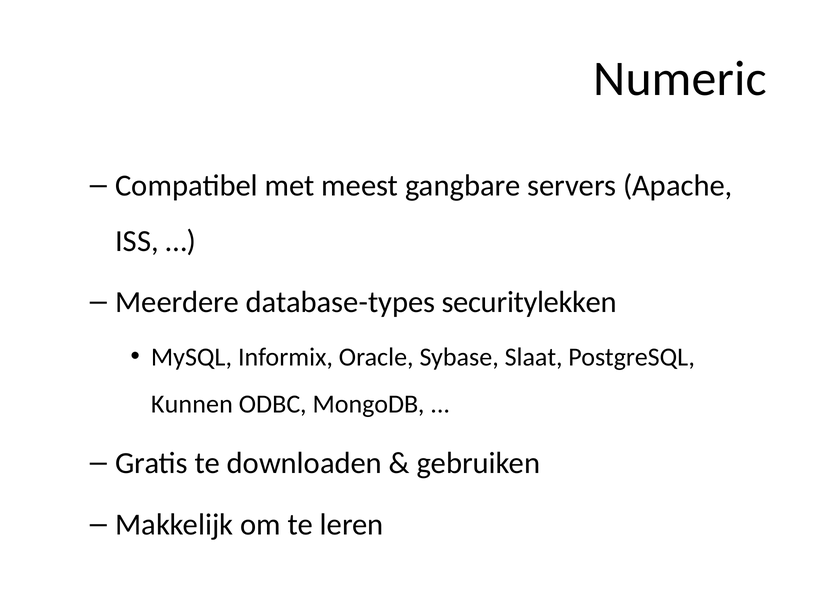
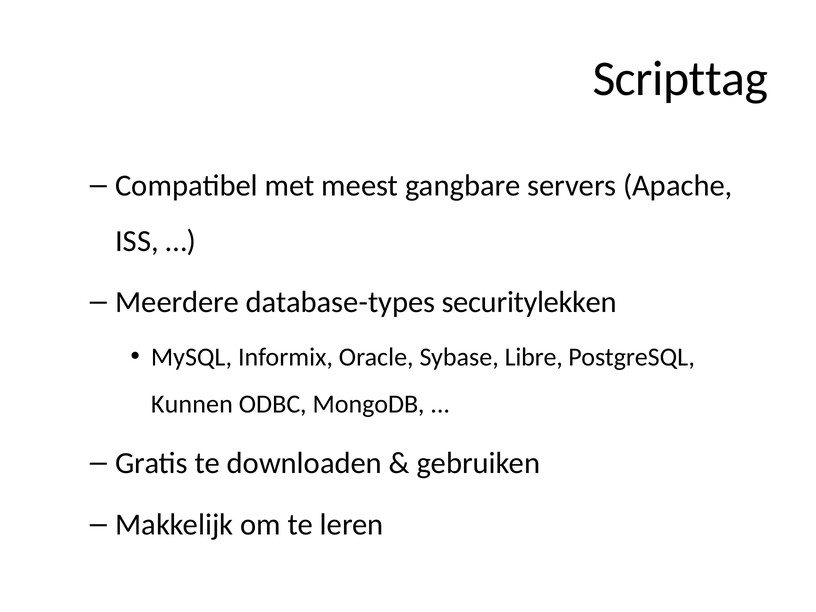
Numeric: Numeric -> Scripttag (680, 79)
Slaat: Slaat -> Libre (534, 357)
